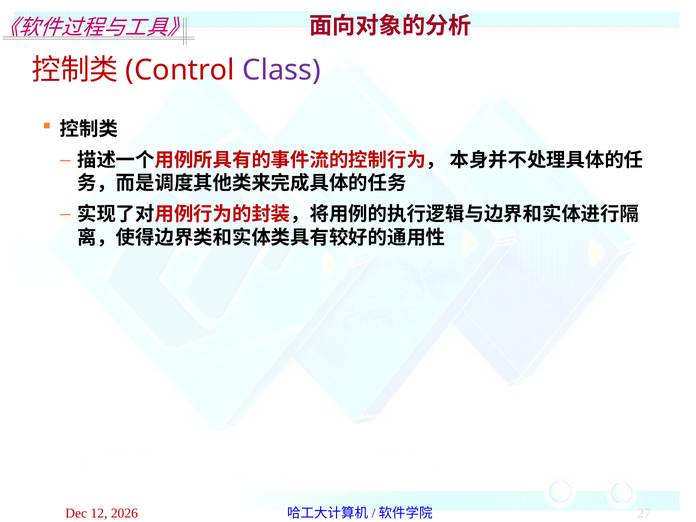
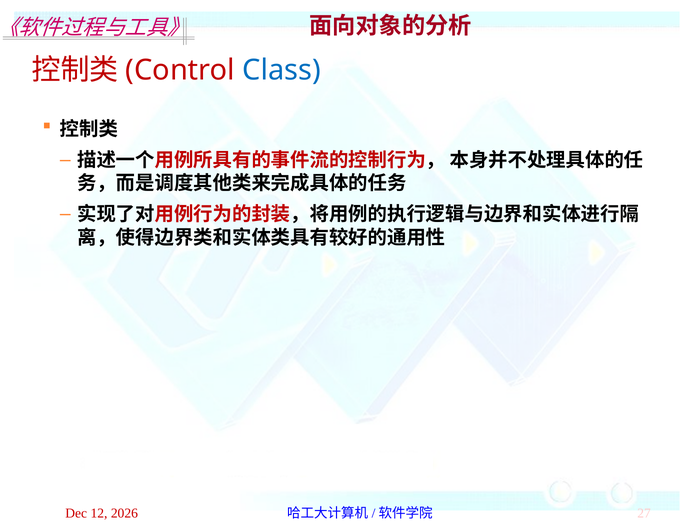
Class colour: purple -> blue (282, 70)
